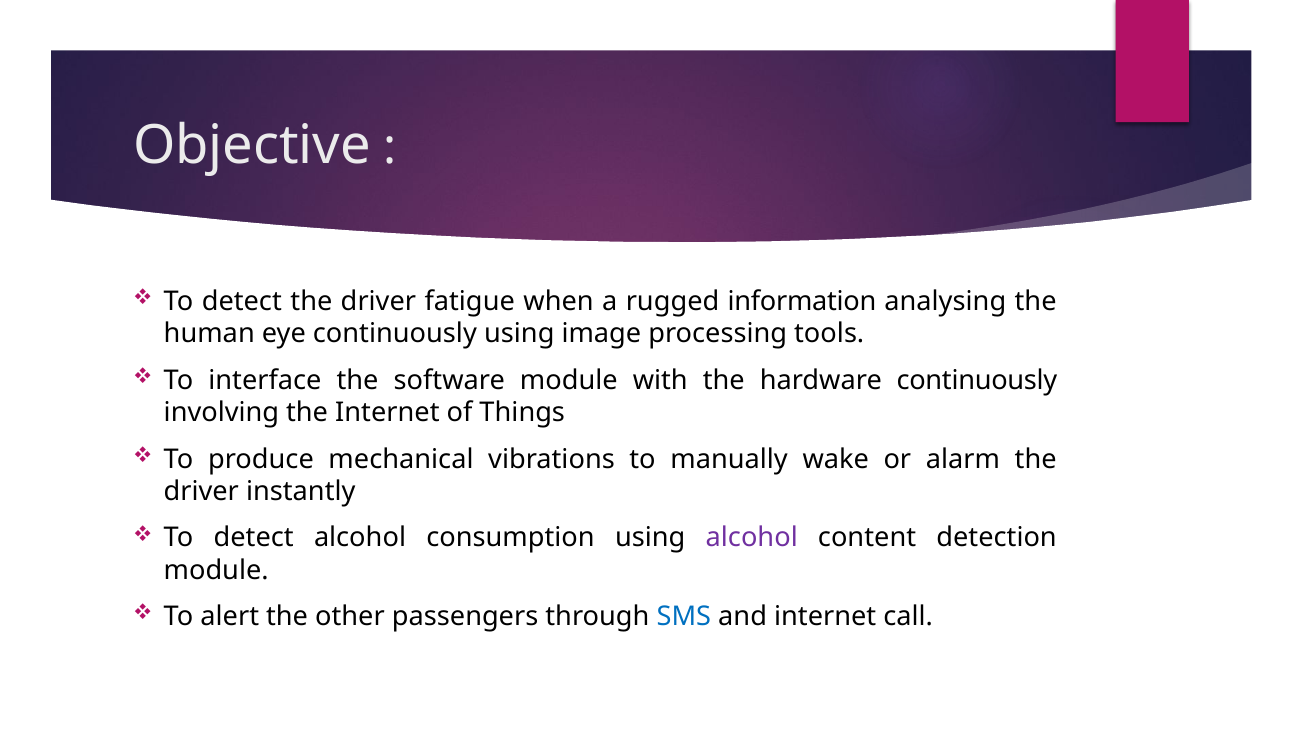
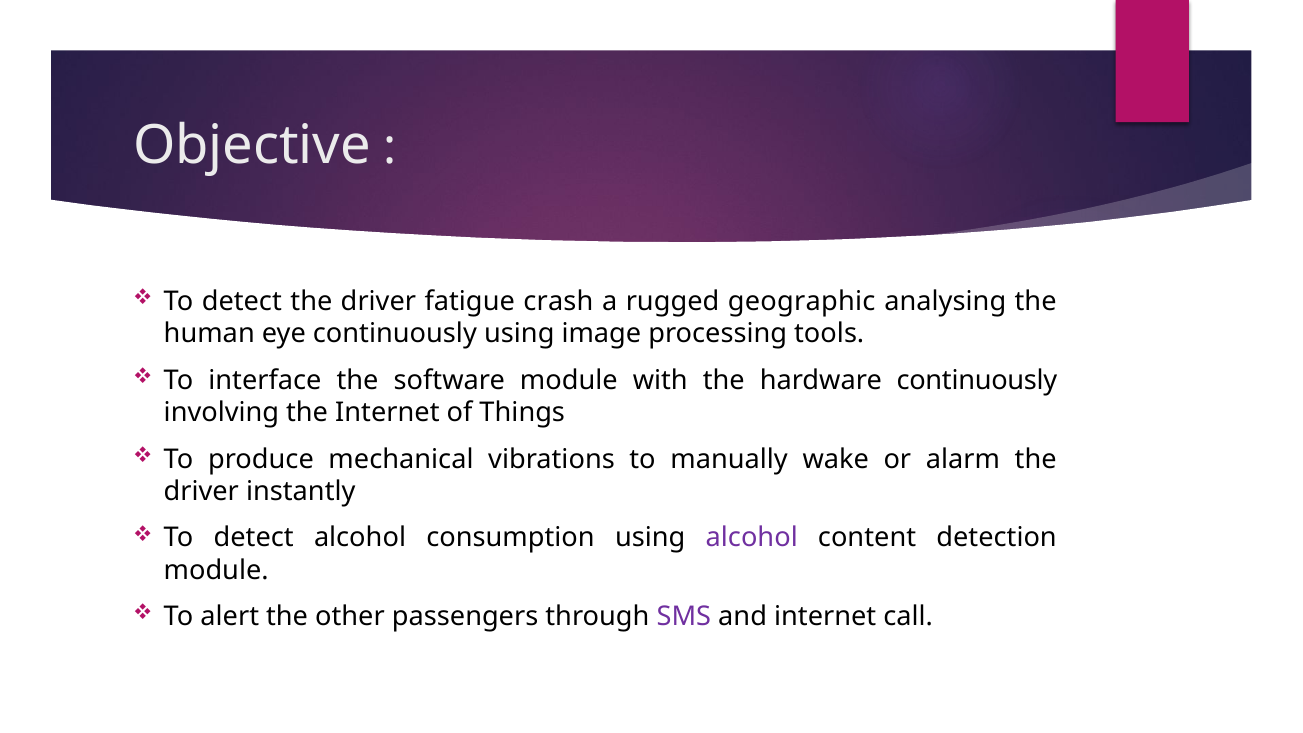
when: when -> crash (558, 301)
information: information -> geographic (802, 301)
SMS colour: blue -> purple (684, 617)
